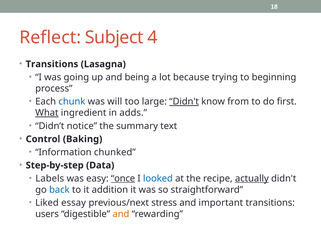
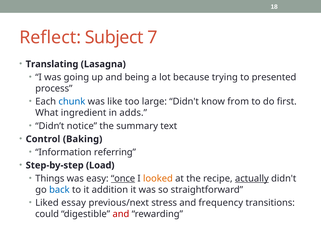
4: 4 -> 7 (152, 37)
Transitions: Transitions -> Translating (52, 64)
beginning: beginning -> presented (274, 77)
will: will -> like (115, 101)
Didn't underline: present -> none (184, 101)
What underline: present -> none (47, 113)
chunked: chunked -> referring (115, 152)
Data: Data -> Load (100, 165)
Labels: Labels -> Things (50, 178)
looked colour: blue -> orange (158, 178)
important: important -> frequency (221, 203)
users: users -> could (47, 214)
and colour: orange -> red (121, 214)
